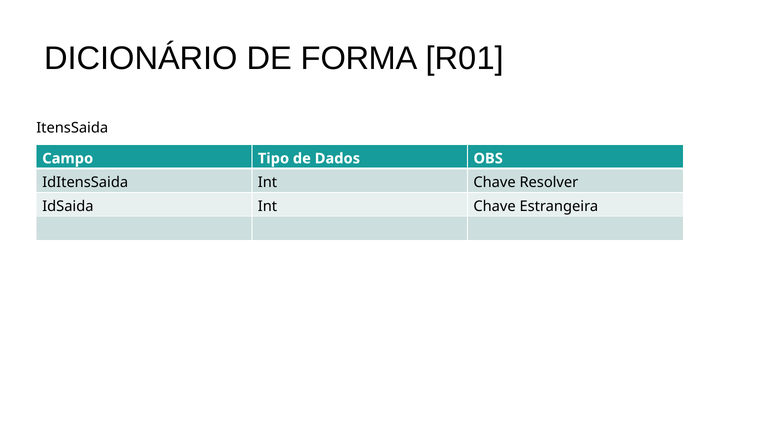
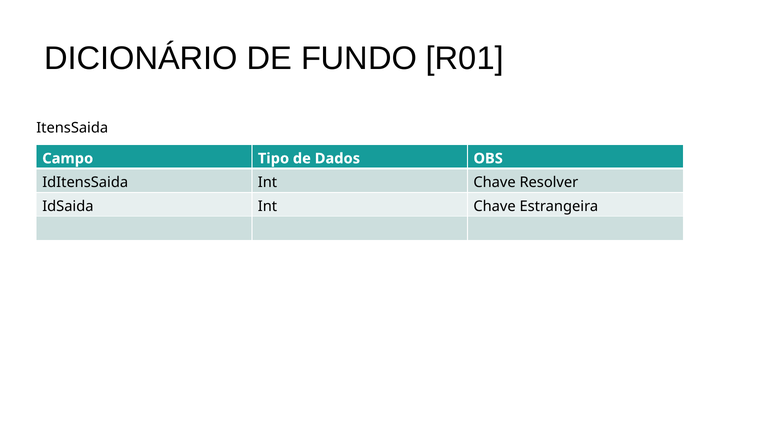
FORMA: FORMA -> FUNDO (359, 59)
